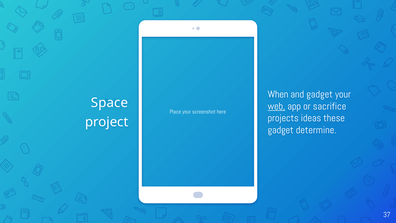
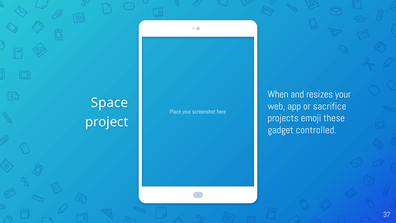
and gadget: gadget -> resizes (320, 94)
web underline: present -> none (276, 106)
ideas: ideas -> emoji (311, 118)
determine: determine -> controlled (316, 130)
